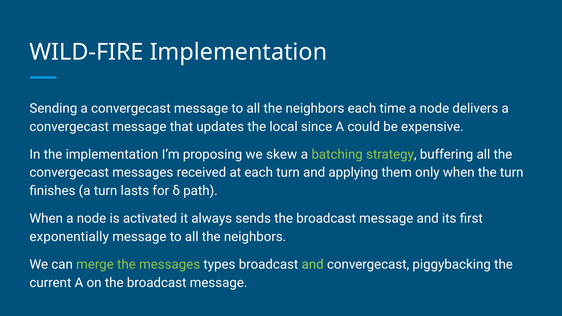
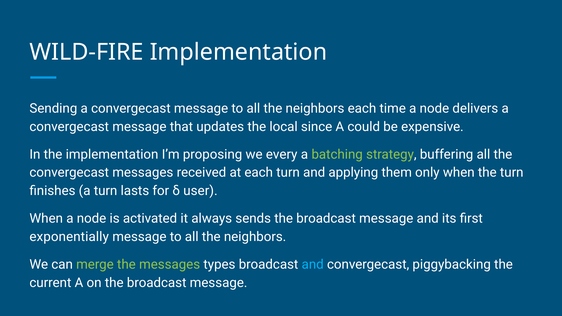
skew: skew -> every (282, 154)
path: path -> user (200, 191)
and colour: light green -> light blue (313, 265)
